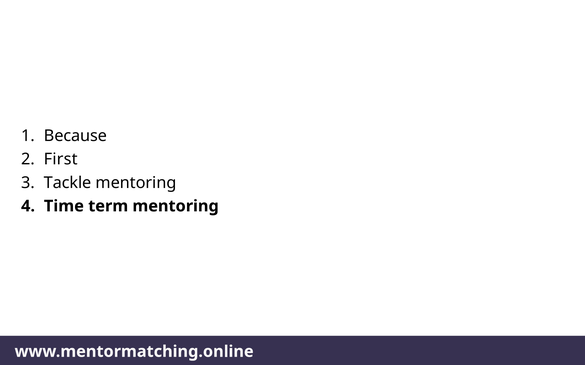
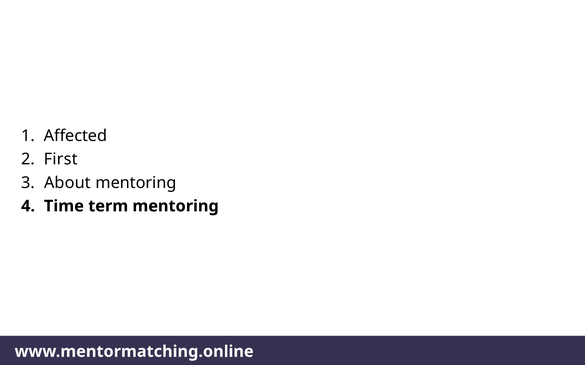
Because: Because -> Affected (75, 136)
Tackle: Tackle -> About (67, 183)
